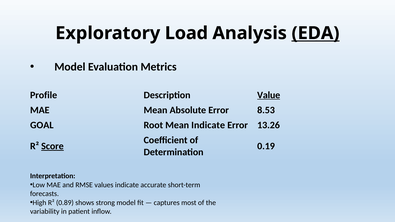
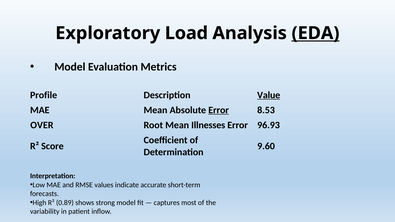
Error underline: none -> present (219, 110)
GOAL: GOAL -> OVER (42, 125)
Mean Indicate: Indicate -> Illnesses (208, 125)
13.26: 13.26 -> 96.93 (269, 125)
Score underline: present -> none (52, 146)
0.19: 0.19 -> 9.60 (266, 146)
